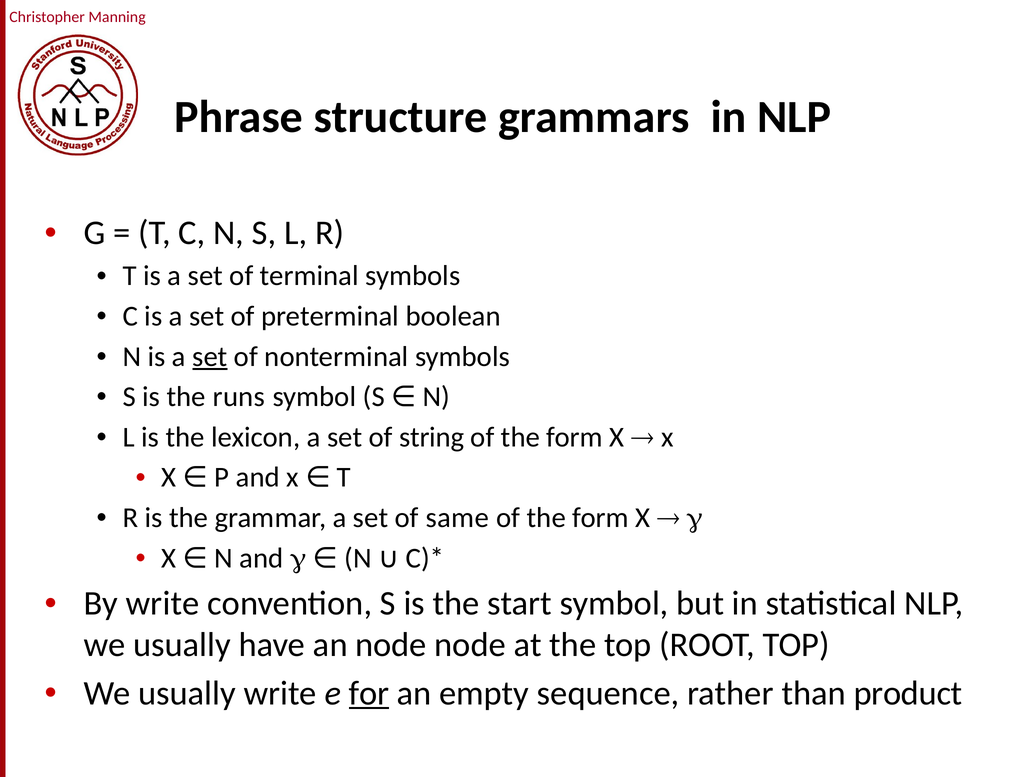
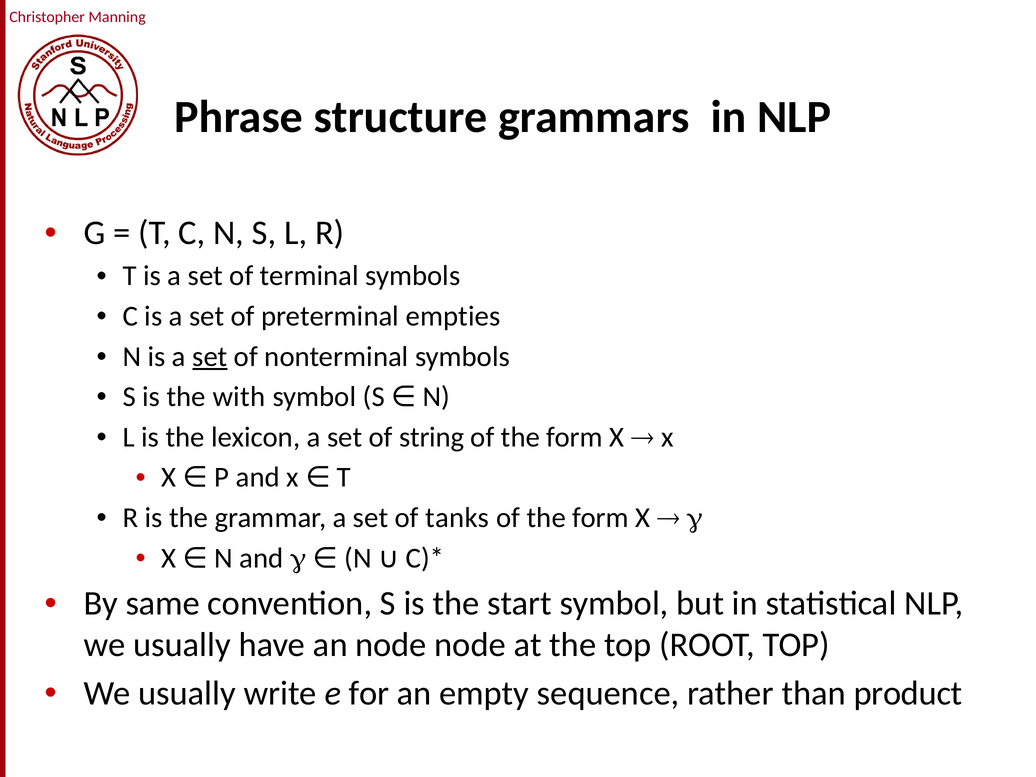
boolean: boolean -> empties (453, 316)
runs: runs -> with (239, 397)
same: same -> tanks (457, 518)
By write: write -> same (163, 603)
for underline: present -> none (369, 693)
